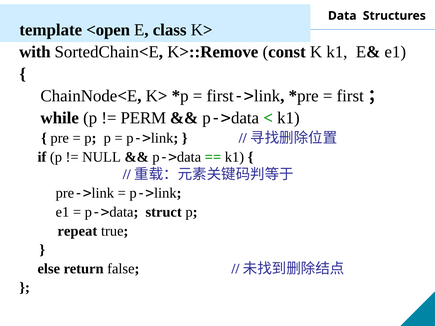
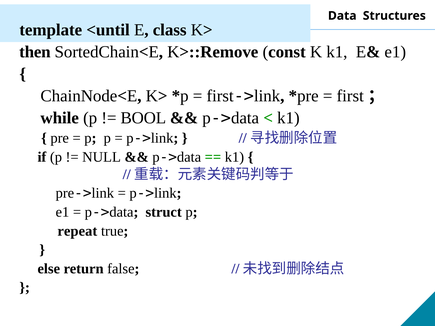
<open: <open -> <until (108, 30)
with: with -> then (35, 52)
PERM: PERM -> BOOL (143, 118)
